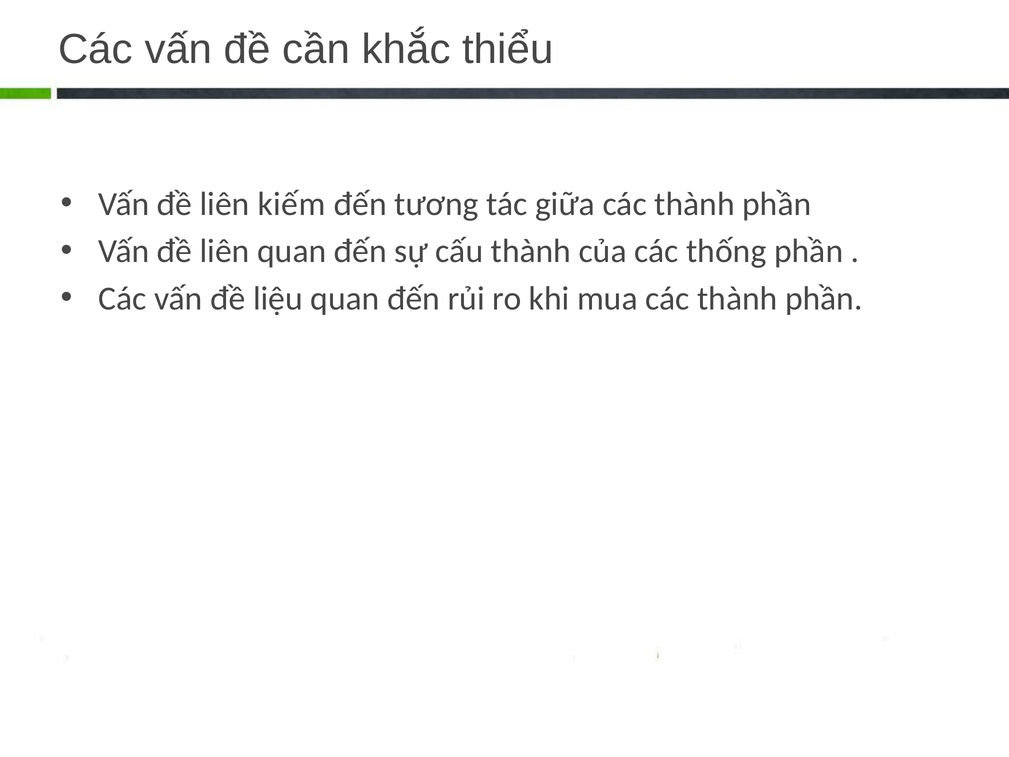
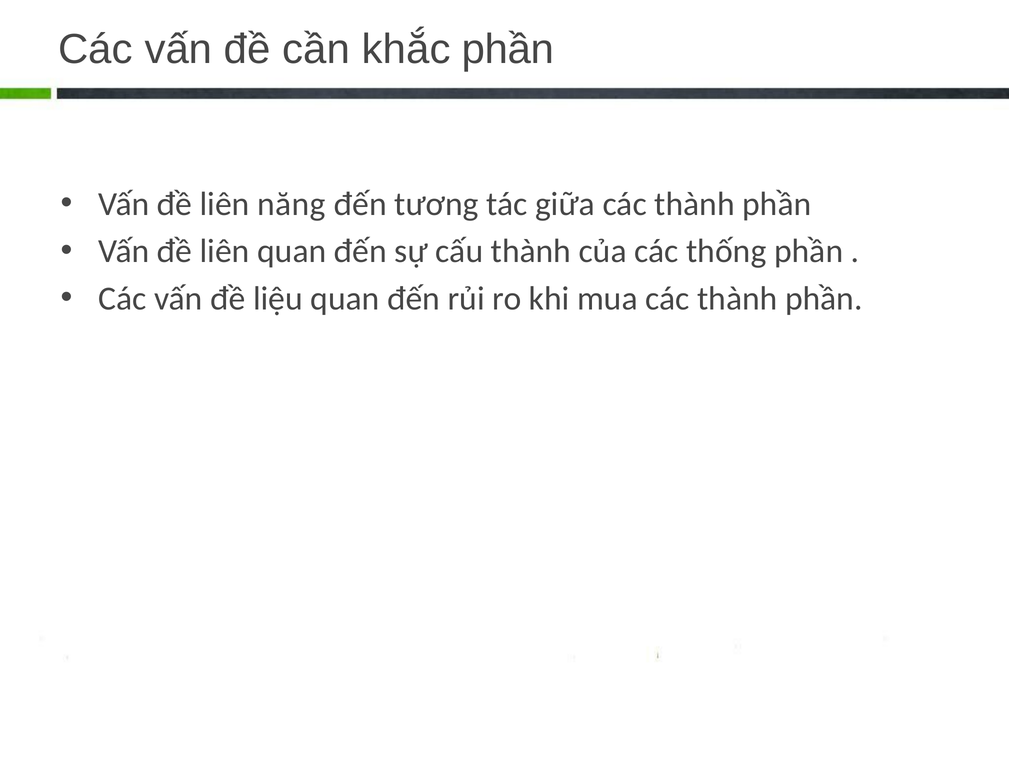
khắc thiểu: thiểu -> phần (508, 49)
kiếm: kiếm -> năng (292, 204)
